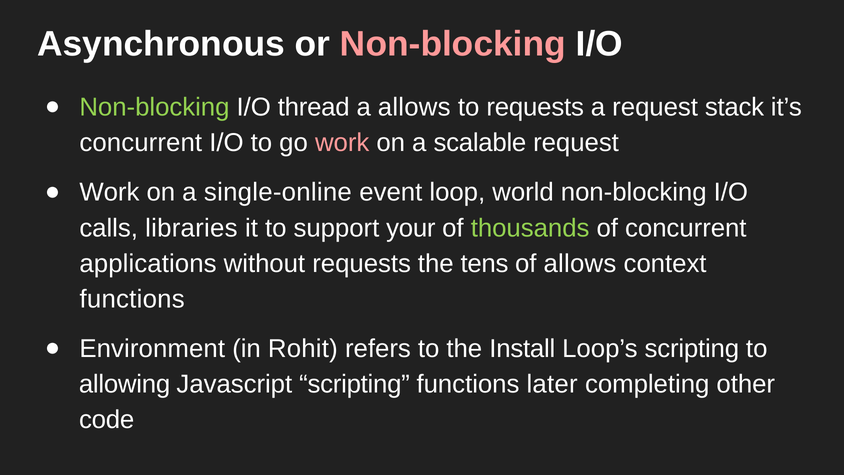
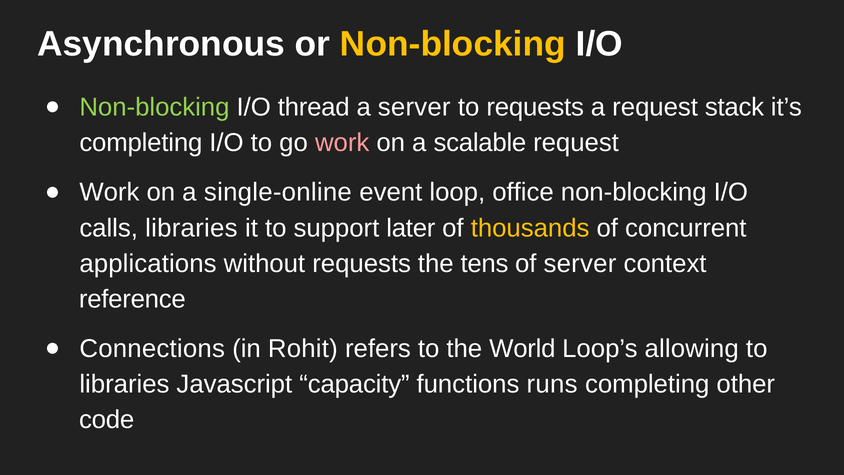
Non-blocking colour: pink -> yellow (453, 44)
a allows: allows -> server (414, 107)
concurrent: concurrent -> completing (141, 143)
world: world -> office (523, 192)
your: your -> later (411, 228)
thousands colour: light green -> yellow (530, 228)
of allows: allows -> server (580, 263)
functions: functions -> reference (132, 299)
Environment: Environment -> Connections (152, 349)
Install: Install -> World (522, 349)
Loop’s scripting: scripting -> allowing (692, 349)
allowing: allowing -> libraries (124, 384)
Javascript scripting: scripting -> capacity (354, 384)
later: later -> runs (552, 384)
